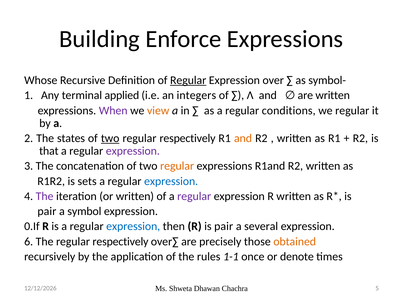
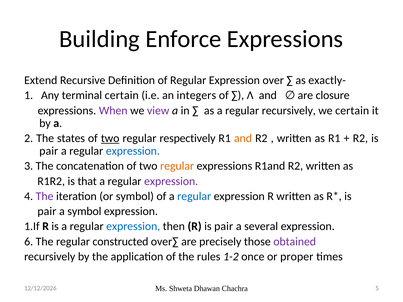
Whose: Whose -> Extend (41, 80)
Regular underline: present -> none (188, 80)
symbol-: symbol- -> exactly- (327, 80)
terminal applied: applied -> certain (122, 96)
are written: written -> closure (333, 96)
view colour: orange -> purple (158, 111)
regular conditions: conditions -> recursively (289, 111)
we regular: regular -> certain (352, 111)
that: that -> pair (49, 151)
expression colour: purple -> blue (133, 151)
sets: sets -> that (87, 181)
expression colour: blue -> purple (171, 181)
or written: written -> symbol (135, 196)
regular colour: purple -> blue (194, 196)
0.If: 0.If -> 1.If (32, 227)
The regular respectively: respectively -> constructed (120, 242)
obtained colour: orange -> purple (295, 242)
1-1: 1-1 -> 1-2 (231, 257)
denote: denote -> proper (297, 257)
